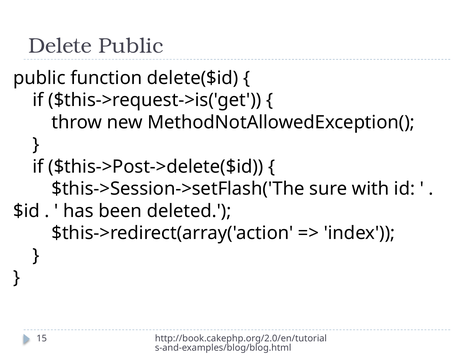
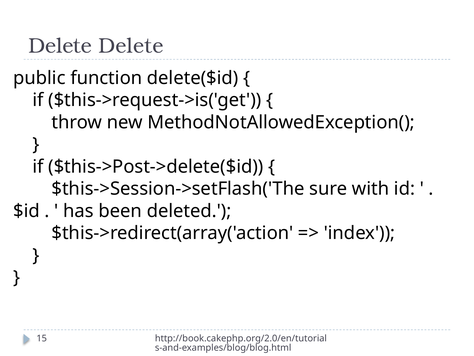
Delete Public: Public -> Delete (131, 46)
